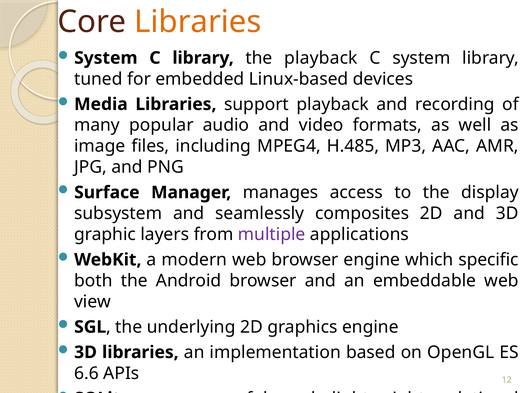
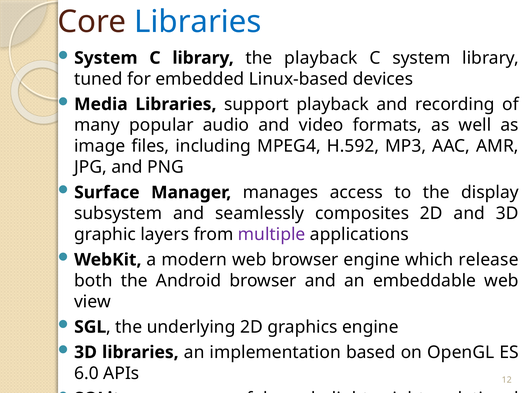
Libraries colour: orange -> blue (198, 22)
H.485: H.485 -> H.592 (353, 146)
specific: specific -> release (489, 260)
6.6: 6.6 -> 6.0 (86, 373)
